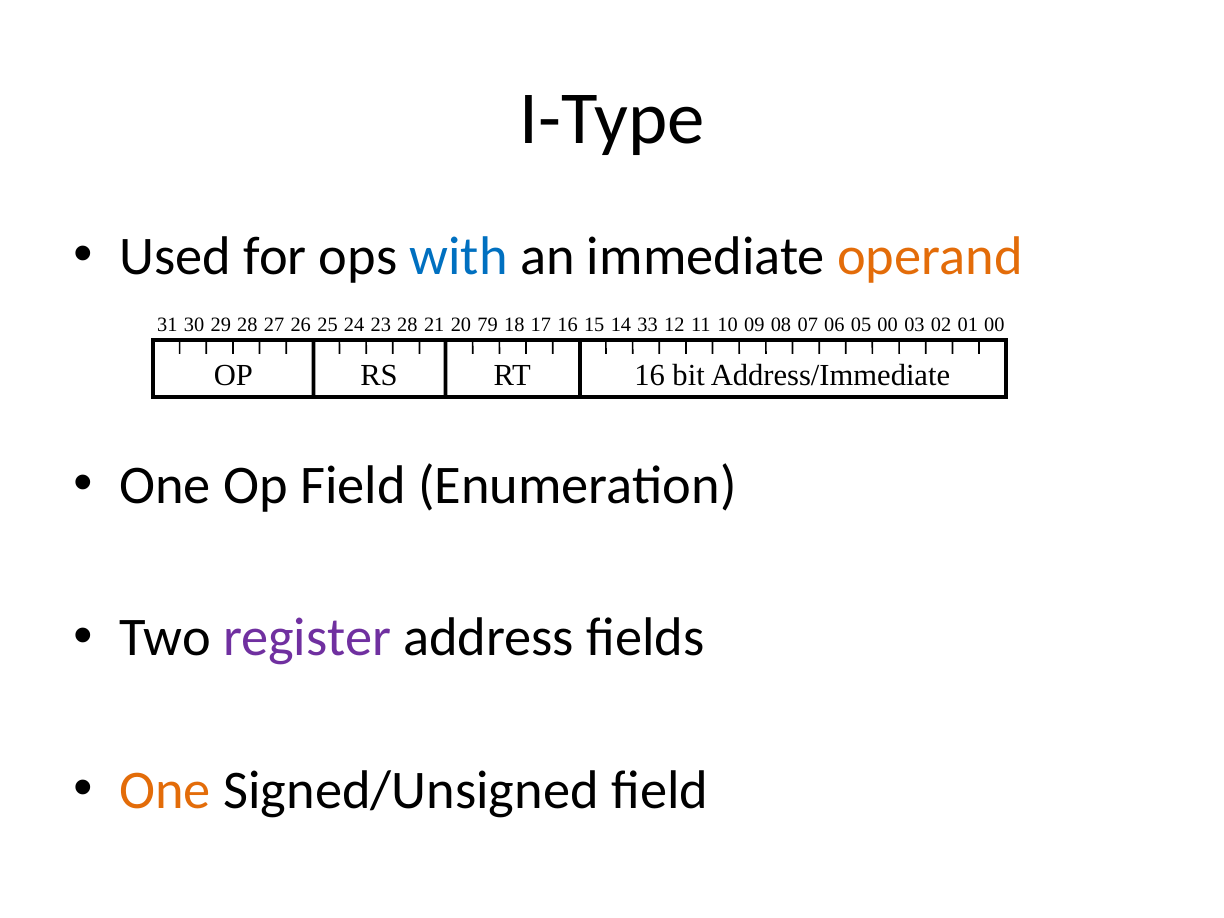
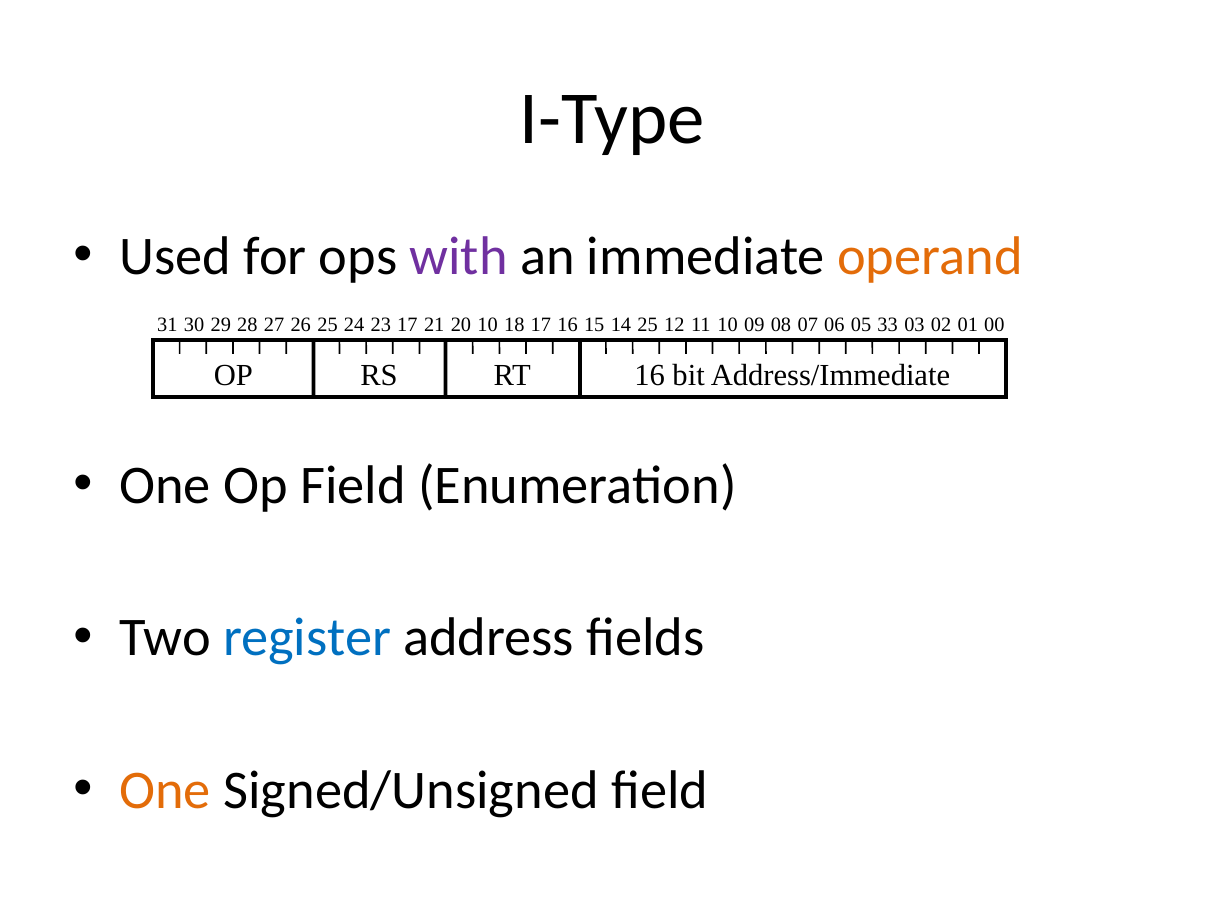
with colour: blue -> purple (459, 257)
23 28: 28 -> 17 (407, 325)
20 79: 79 -> 10 (488, 325)
14 33: 33 -> 25 (648, 325)
05 00: 00 -> 33 (888, 325)
register colour: purple -> blue (307, 638)
